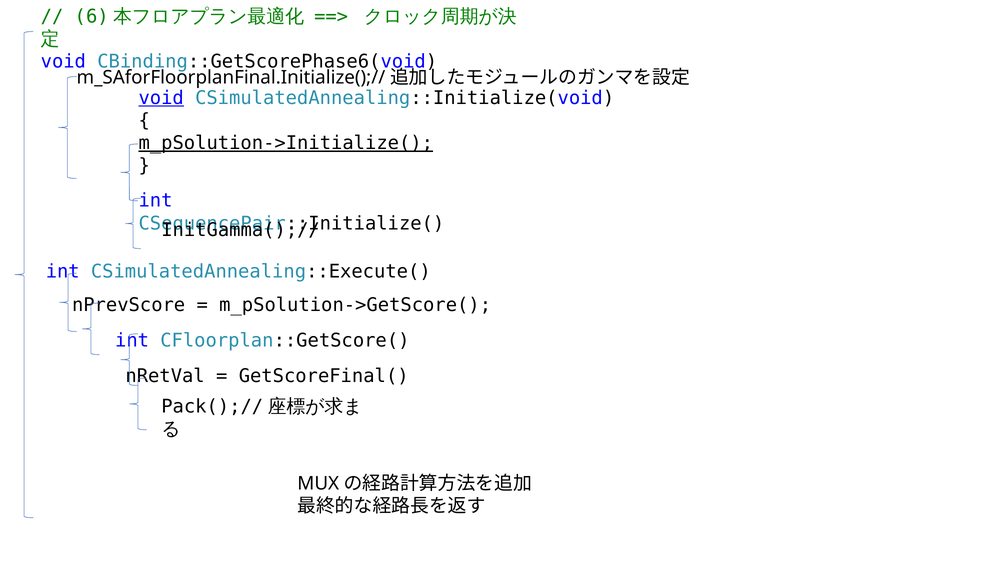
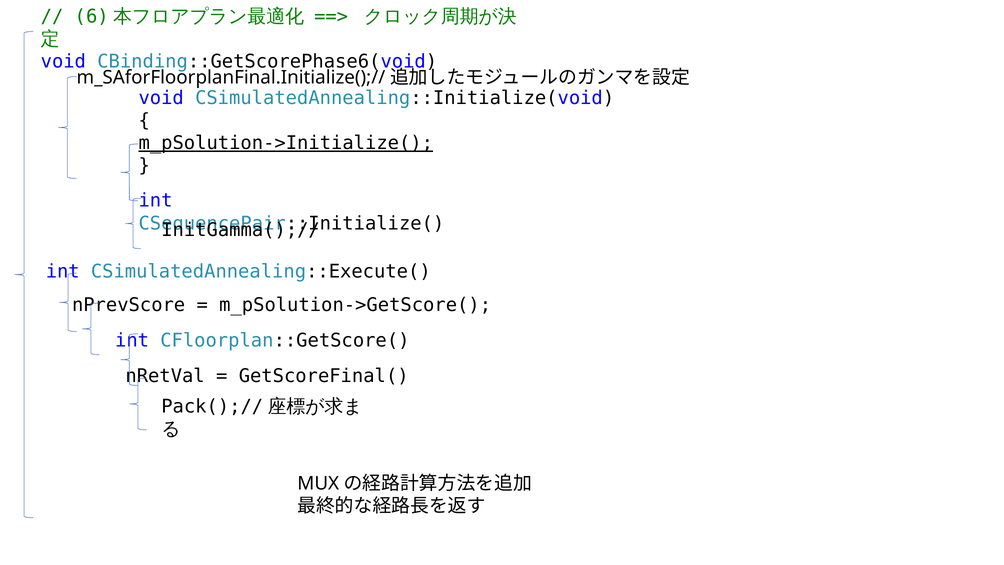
void underline: present -> none (161, 98)
